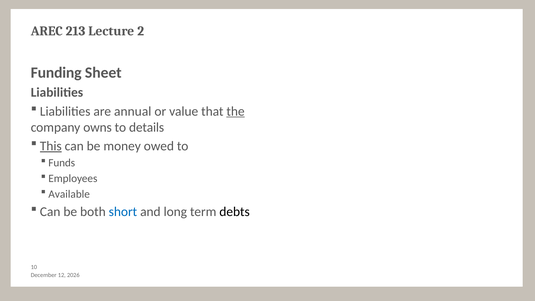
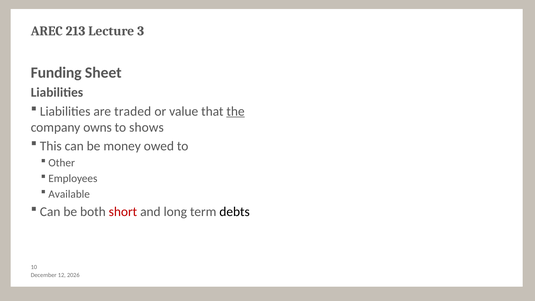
2: 2 -> 3 (141, 31)
annual: annual -> traded (133, 111)
details: details -> shows (146, 127)
This underline: present -> none (51, 146)
Funds: Funds -> Other (62, 163)
short colour: blue -> red (123, 212)
